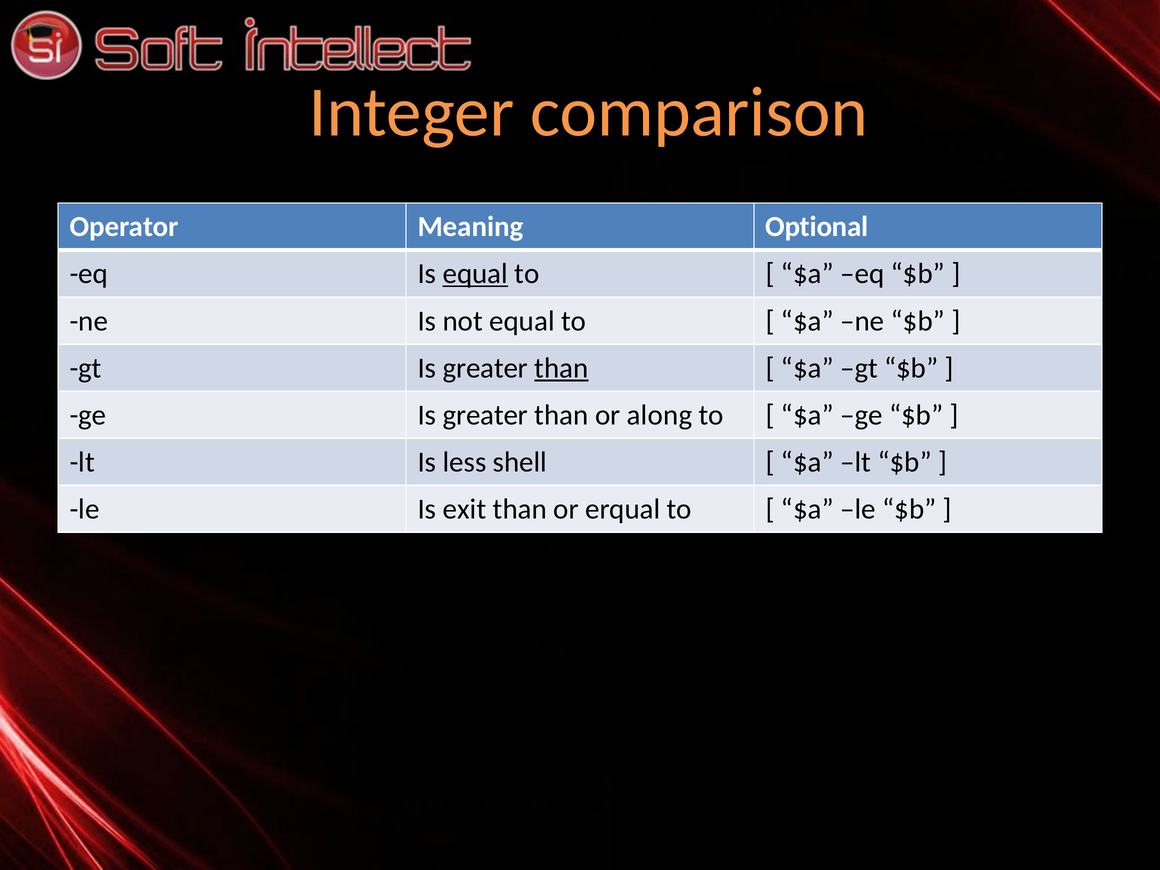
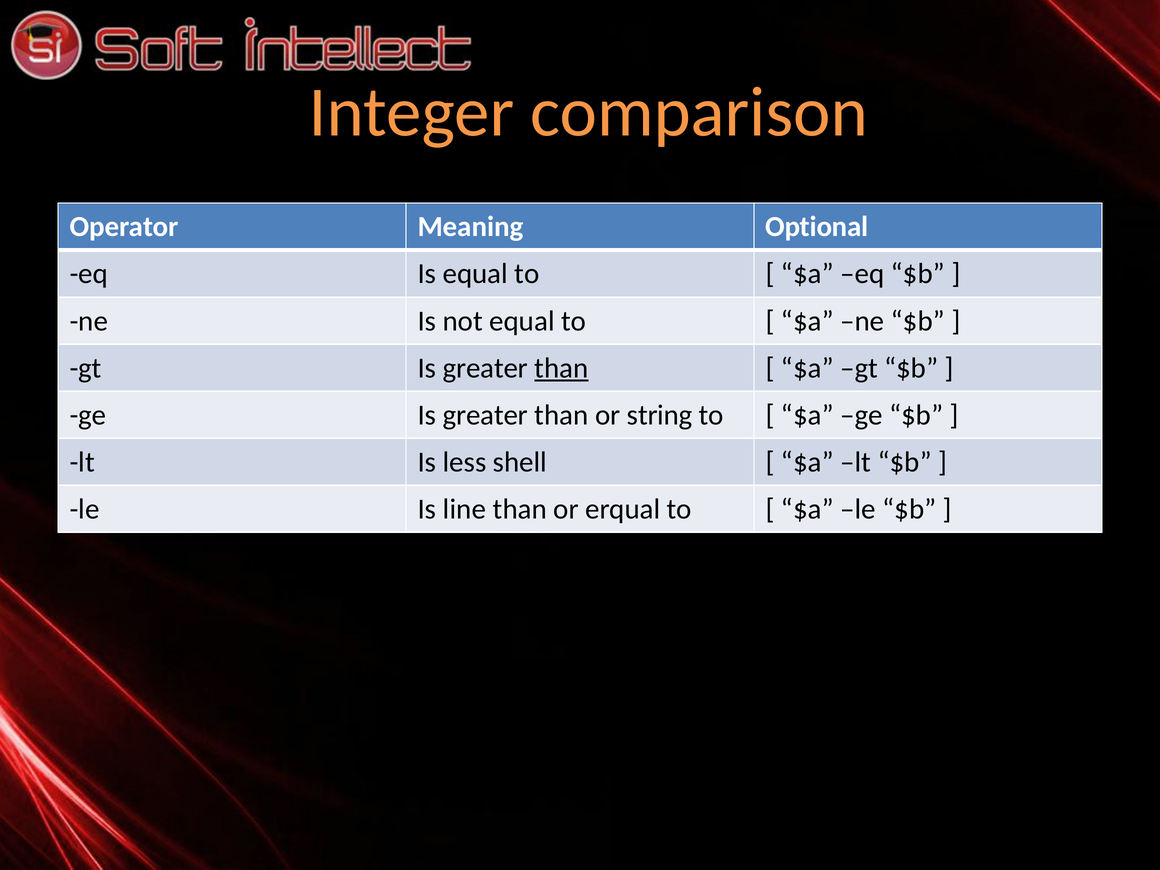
equal underline: present -> none (475, 274)
along: along -> string (660, 415)
exit: exit -> line (464, 509)
